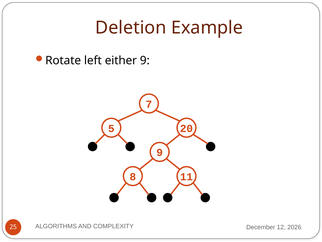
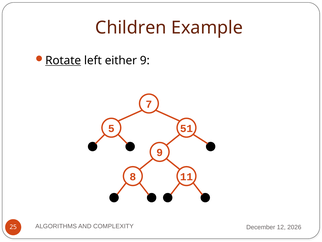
Deletion: Deletion -> Children (131, 28)
Rotate underline: none -> present (63, 60)
20: 20 -> 51 (186, 128)
